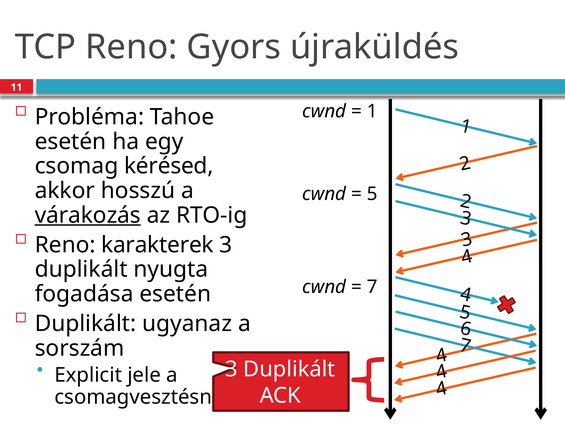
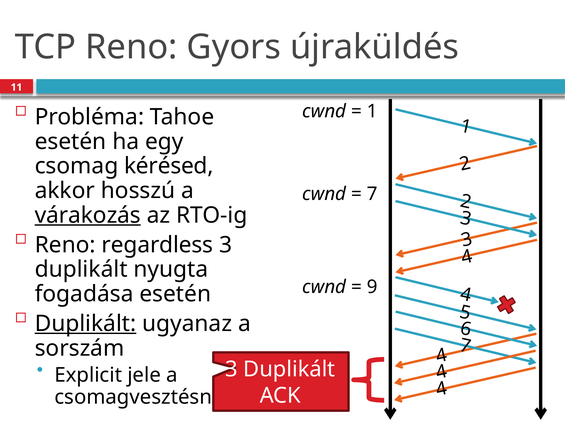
5: 5 -> 7 (372, 194)
karakterek: karakterek -> regardless (157, 245)
7: 7 -> 9 (372, 287)
Duplikált underline: none -> present (85, 323)
